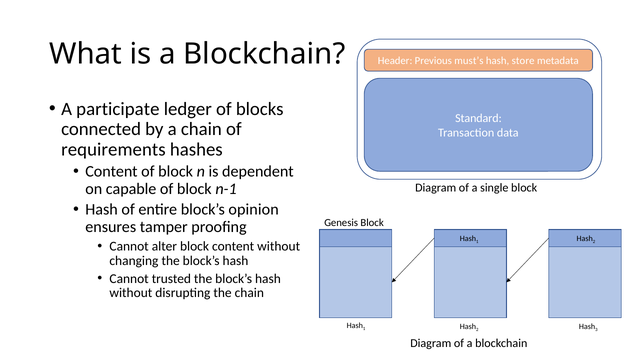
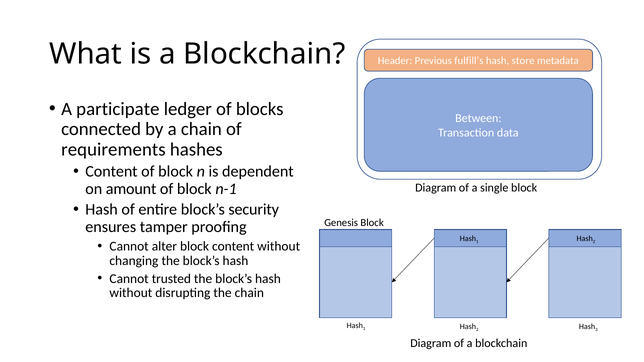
must’s: must’s -> fulfill’s (469, 61)
Standard: Standard -> Between (478, 118)
capable: capable -> amount (131, 189)
opinion: opinion -> security (254, 210)
